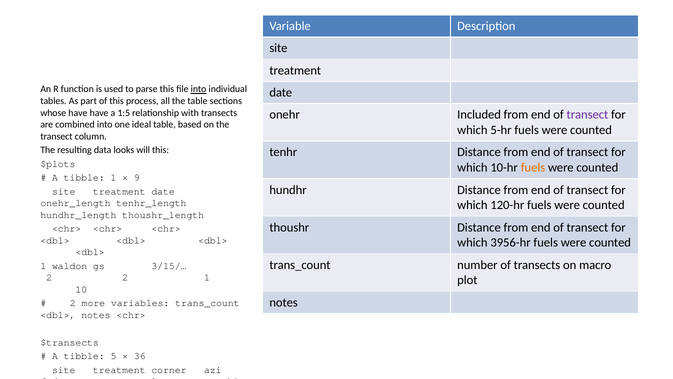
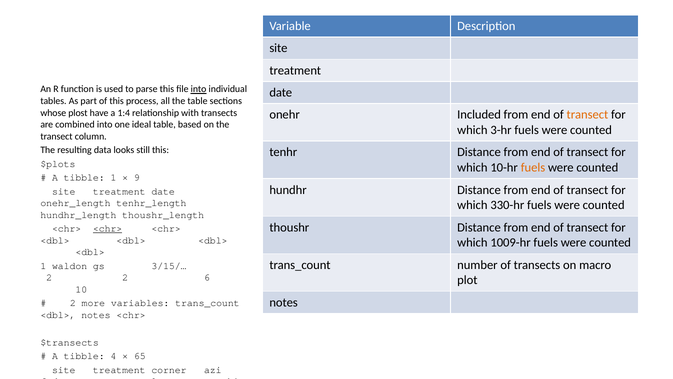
whose have: have -> plost (78, 113)
1:5: 1:5 -> 1:4 (124, 113)
transect colour: purple -> orange (587, 115)
5-hr: 5-hr -> 3-hr (501, 130)
looks will: will -> still (143, 150)
120-hr: 120-hr -> 330-hr (507, 205)
<chr> underline: none -> present (108, 228)
3956-hr: 3956-hr -> 1009-hr (511, 242)
2 1: 1 -> 6 (207, 277)
tibble 5: 5 -> 4 (113, 356)
36: 36 -> 65 (140, 356)
